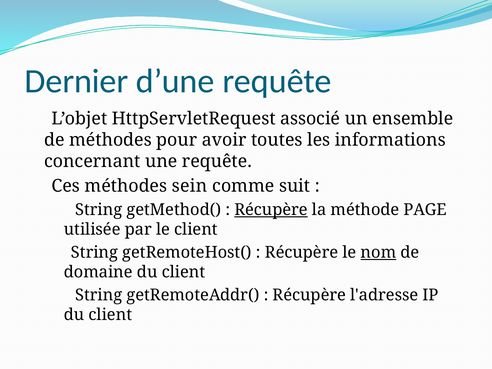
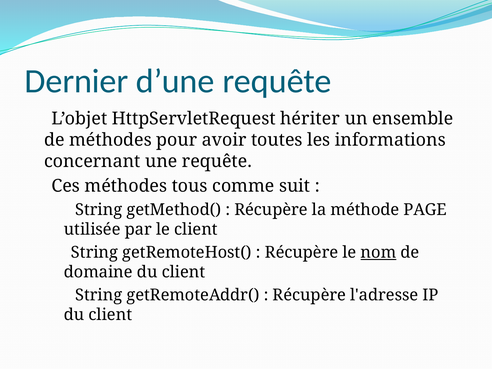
associé: associé -> hériter (310, 118)
sein: sein -> tous (190, 186)
Récupère underline: present -> none (271, 210)
